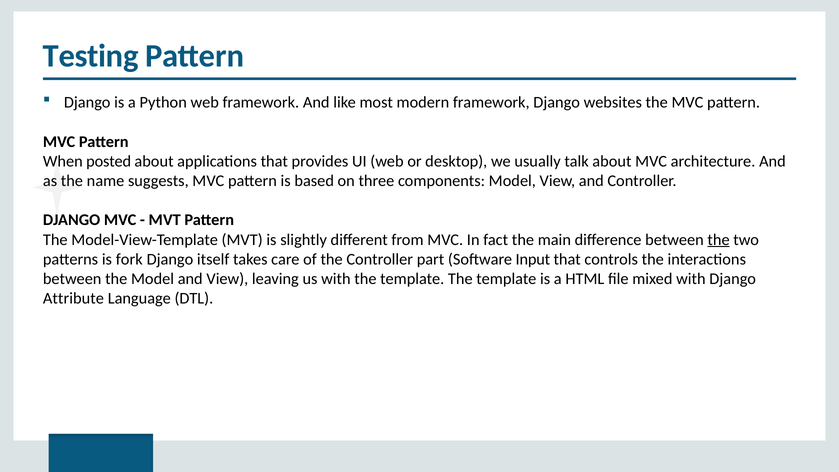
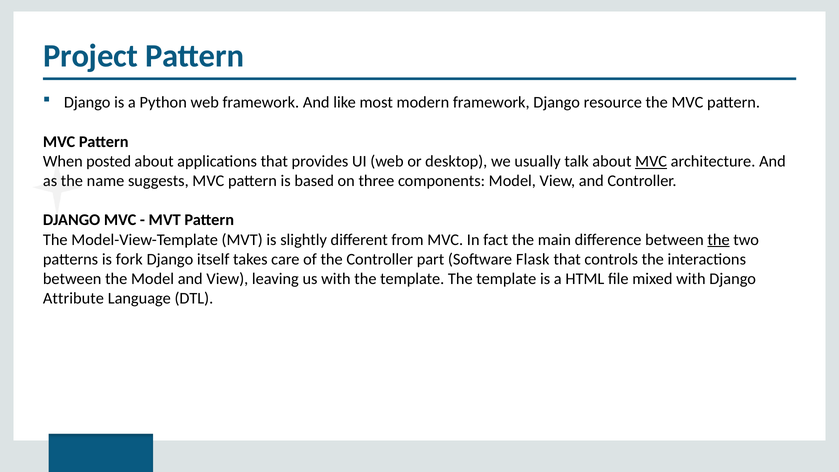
Testing: Testing -> Project (91, 56)
websites: websites -> resource (613, 103)
MVC underline: none -> present (651, 161)
Input: Input -> Flask (533, 259)
